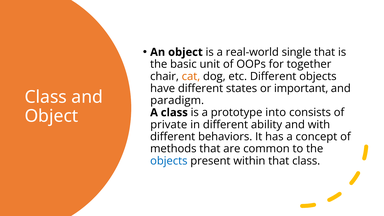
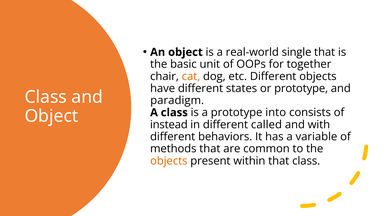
or important: important -> prototype (301, 88)
private: private -> instead (169, 125)
ability: ability -> called (266, 125)
concept: concept -> variable (316, 137)
objects colour: blue -> orange (169, 161)
